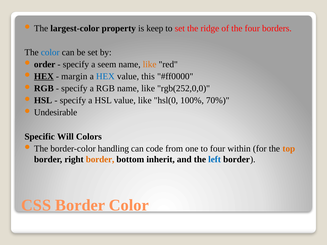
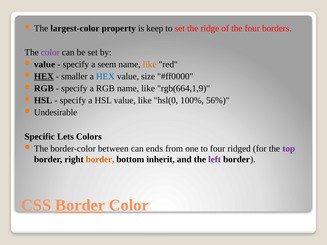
color colour: blue -> purple (50, 52)
order: order -> value (45, 64)
margin: margin -> smaller (74, 76)
this: this -> size (148, 76)
rgb(252,0,0: rgb(252,0,0 -> rgb(664,1,9 (184, 89)
70%: 70% -> 56% (218, 101)
Will: Will -> Lets (65, 137)
handling: handling -> between (113, 149)
code: code -> ends (154, 149)
within: within -> ridged (239, 149)
top colour: orange -> purple (289, 149)
left colour: blue -> purple (215, 160)
Border underline: none -> present (80, 206)
